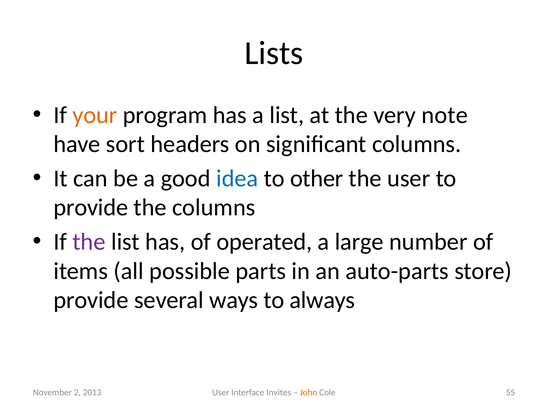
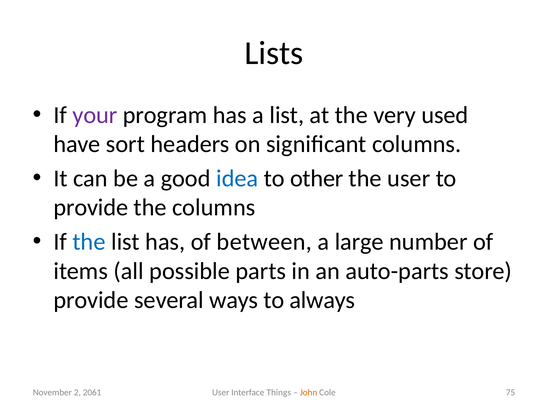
your colour: orange -> purple (95, 115)
note: note -> used (445, 115)
the colour: purple -> blue (89, 242)
operated: operated -> between (264, 242)
Invites: Invites -> Things (279, 392)
55: 55 -> 75 (510, 392)
2013: 2013 -> 2061 (92, 392)
